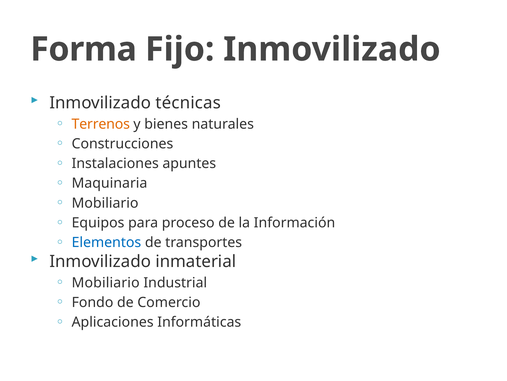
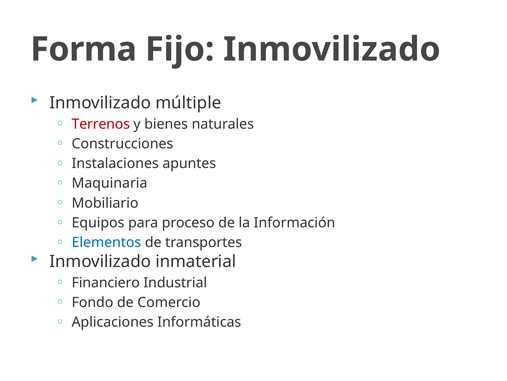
técnicas: técnicas -> múltiple (188, 103)
Terrenos colour: orange -> red (101, 124)
Mobiliario: Mobiliario -> Financiero (106, 282)
